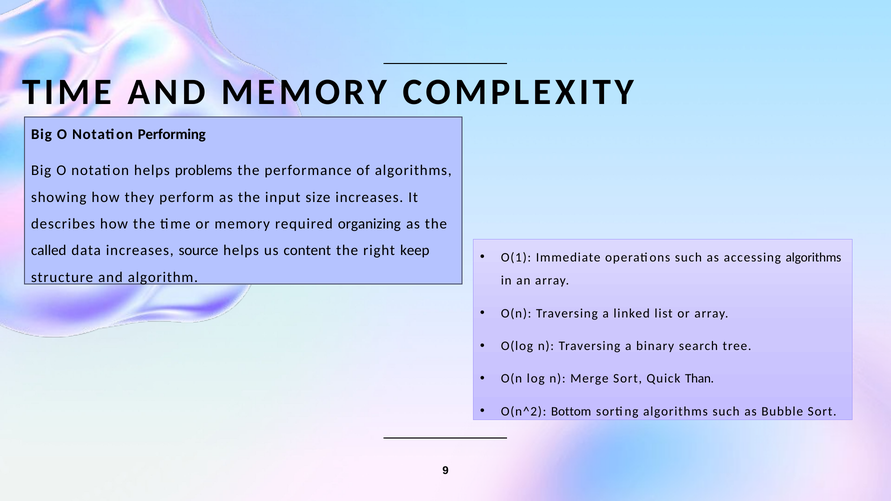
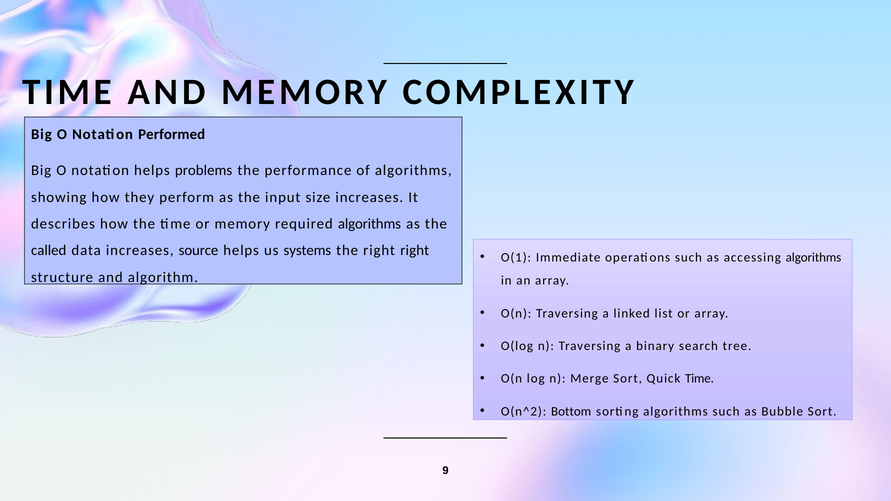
Performing: Performing -> Performed (172, 135)
required organizing: organizing -> algorithms (369, 224)
content: content -> systems (307, 251)
right keep: keep -> right (415, 251)
Quick Than: Than -> Time (700, 379)
